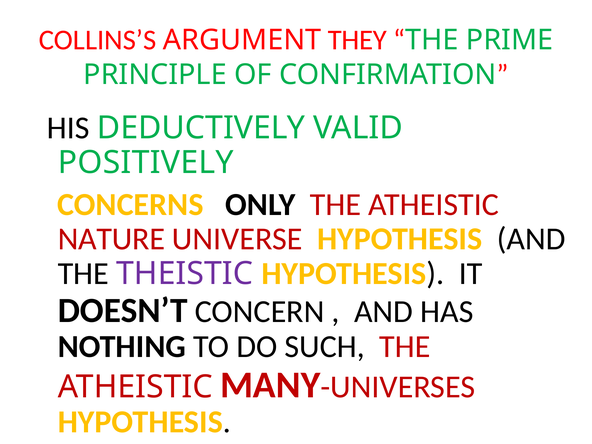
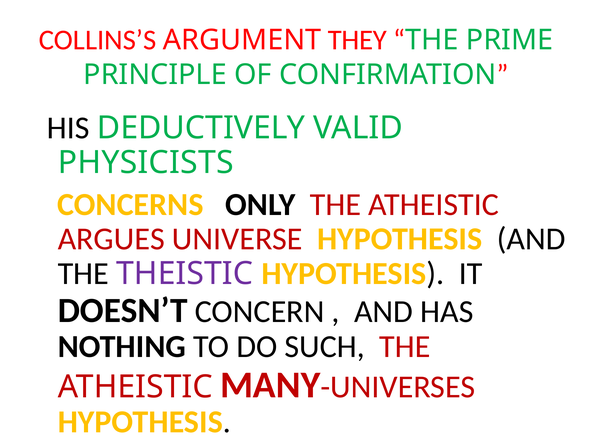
POSITIVELY: POSITIVELY -> PHYSICISTS (146, 163)
NATURE: NATURE -> ARGUES (111, 239)
